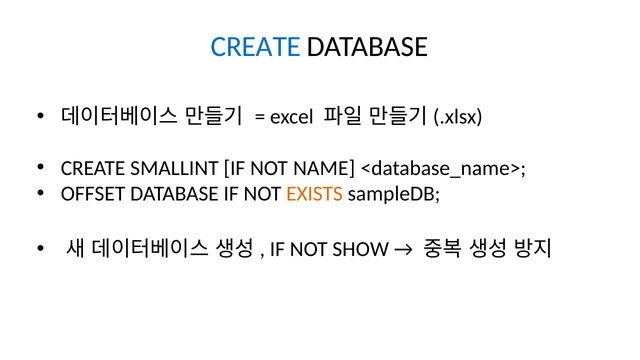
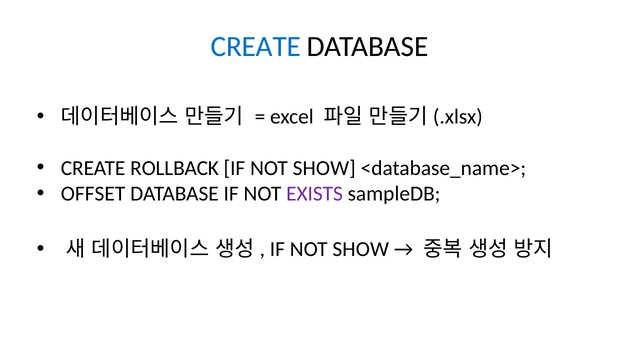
SMALLINT: SMALLINT -> ROLLBACK (175, 168)
NAME: NAME -> SHOW (324, 168)
EXISTS colour: orange -> purple (315, 194)
